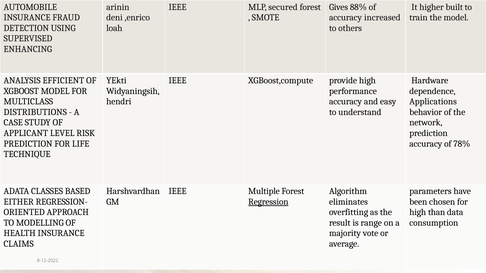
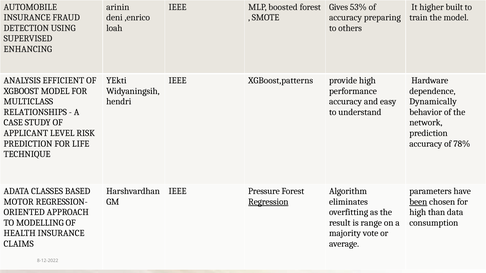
secured: secured -> boosted (283, 7)
88%: 88% -> 53% (358, 7)
increased: increased -> preparing (382, 18)
XGBoost,compute: XGBoost,compute -> XGBoost,patterns (281, 81)
Applications: Applications -> Dynamically (433, 102)
DISTRIBUTIONS: DISTRIBUTIONS -> RELATIONSHIPS (35, 112)
Multiple: Multiple -> Pressure (264, 191)
EITHER: EITHER -> MOTOR (19, 202)
been underline: none -> present (418, 202)
